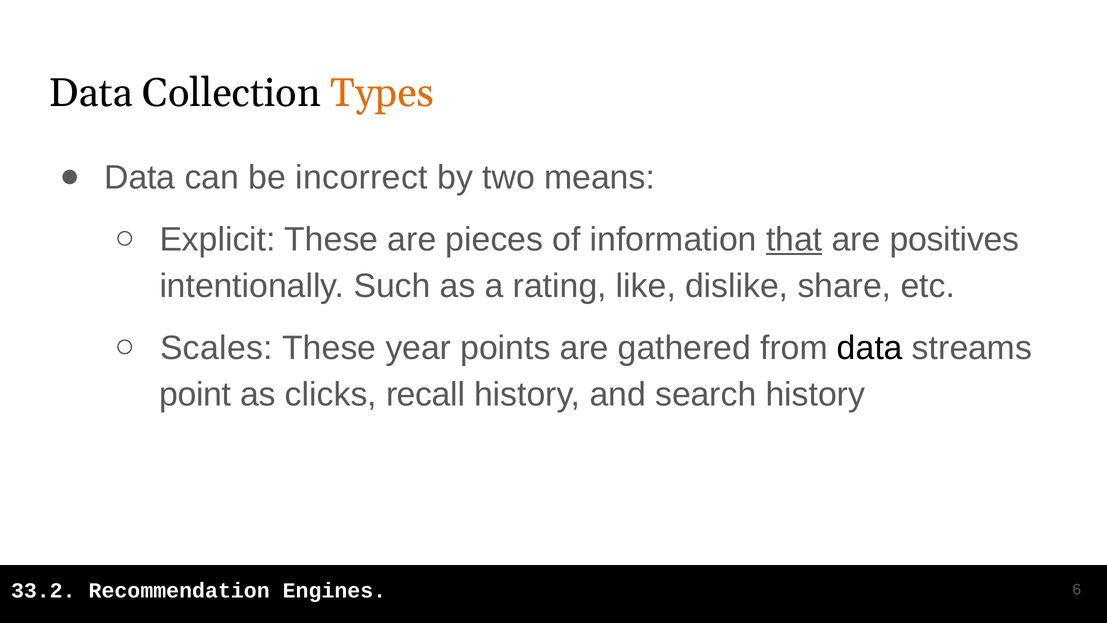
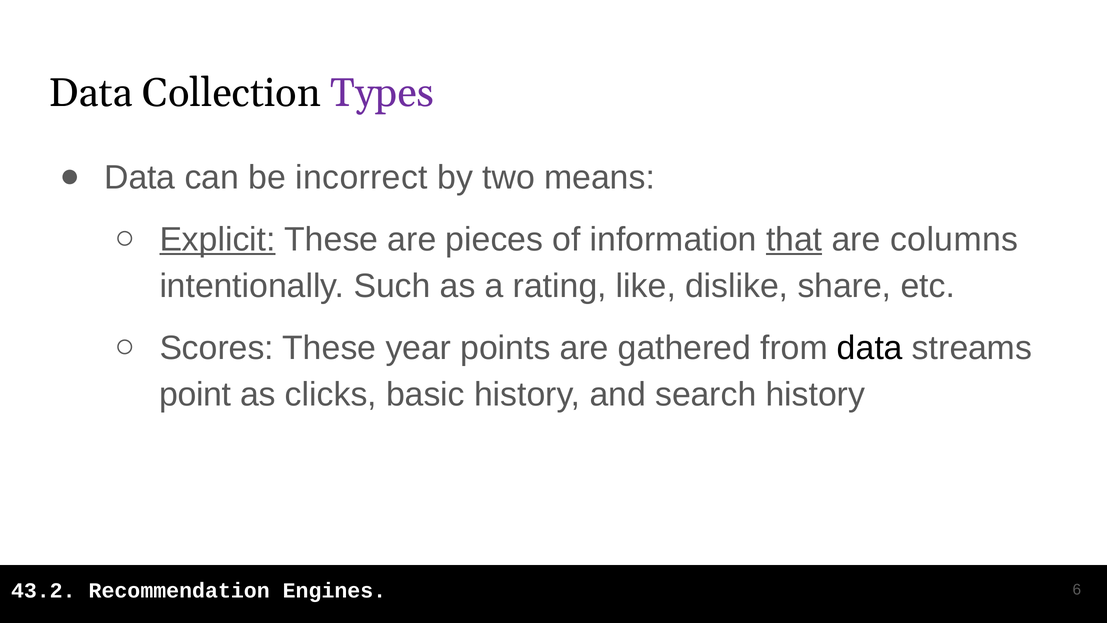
Types colour: orange -> purple (382, 93)
Explicit underline: none -> present (218, 239)
positives: positives -> columns (954, 239)
Scales: Scales -> Scores (217, 348)
recall: recall -> basic (425, 394)
33.2: 33.2 -> 43.2 (43, 590)
